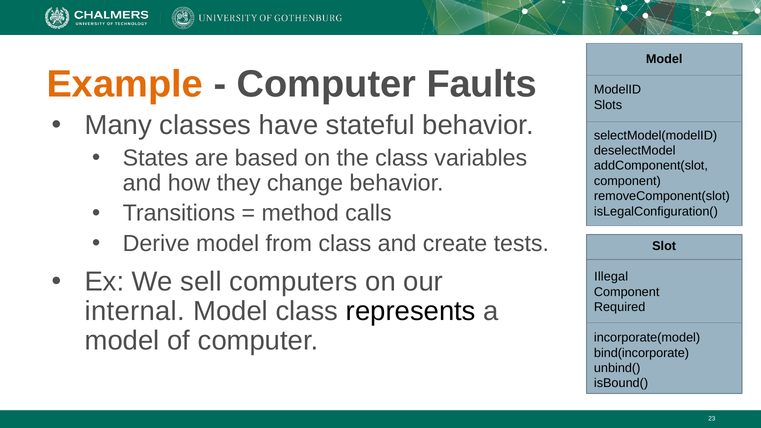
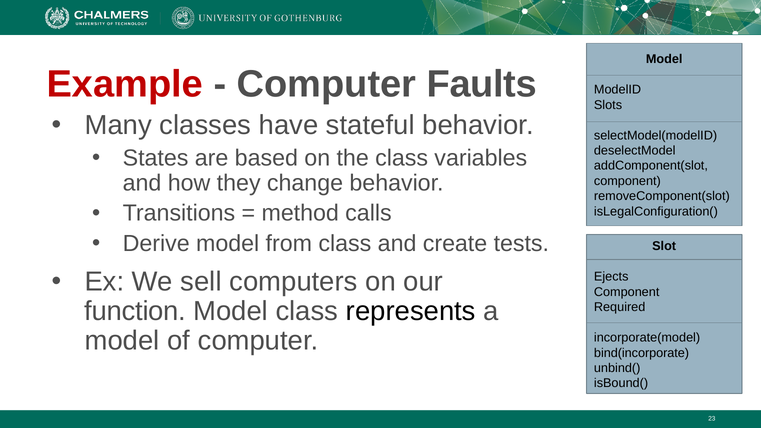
Example colour: orange -> red (125, 84)
Illegal: Illegal -> Ejects (611, 277)
internal: internal -> function (135, 311)
